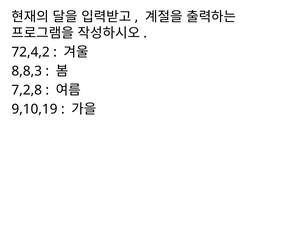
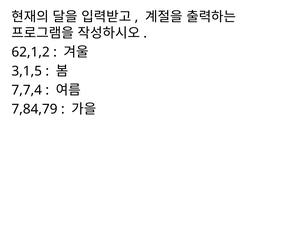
72,4,2: 72,4,2 -> 62,1,2 (31, 52)
8,8,3: 8,8,3 -> 3,1,5 (27, 71)
7,2,8: 7,2,8 -> 7,7,4 (27, 90)
9,10,19: 9,10,19 -> 7,84,79 (34, 109)
